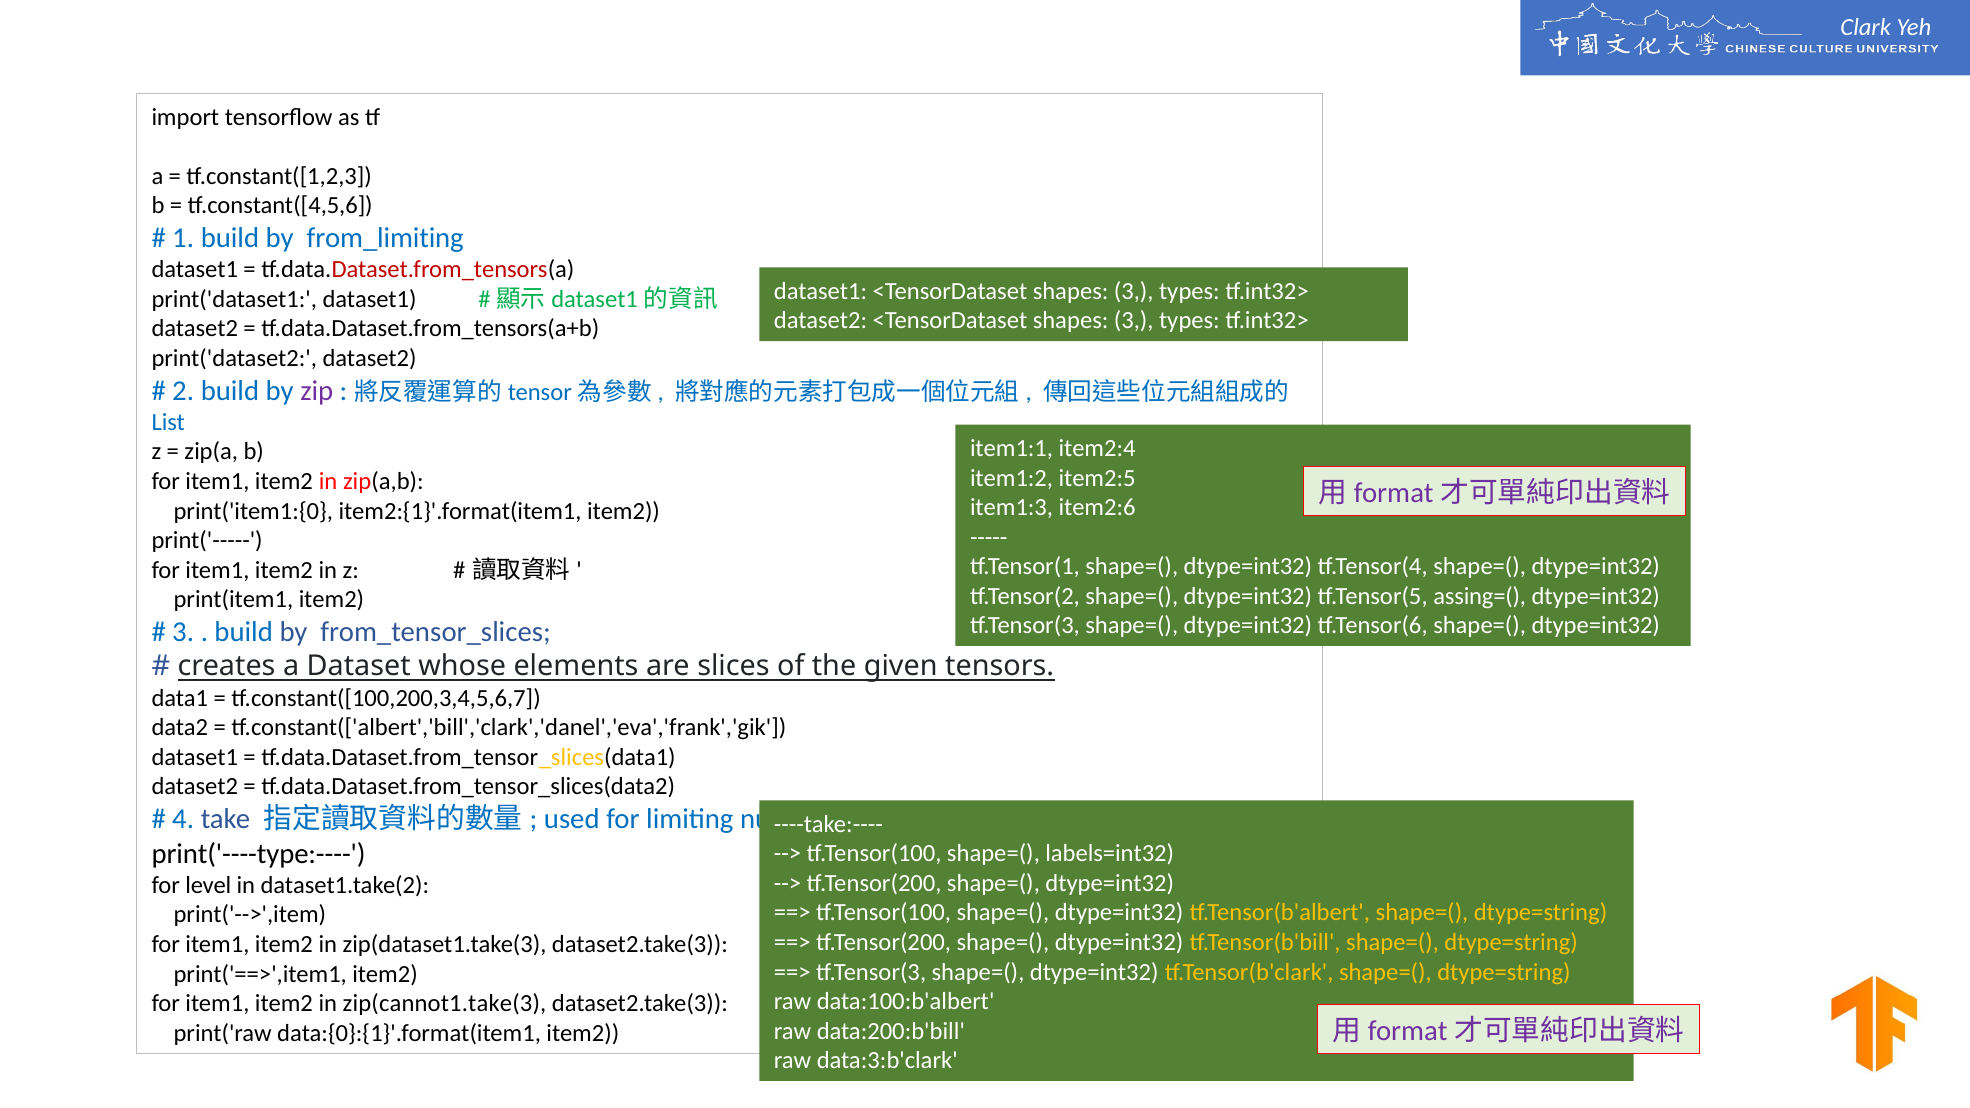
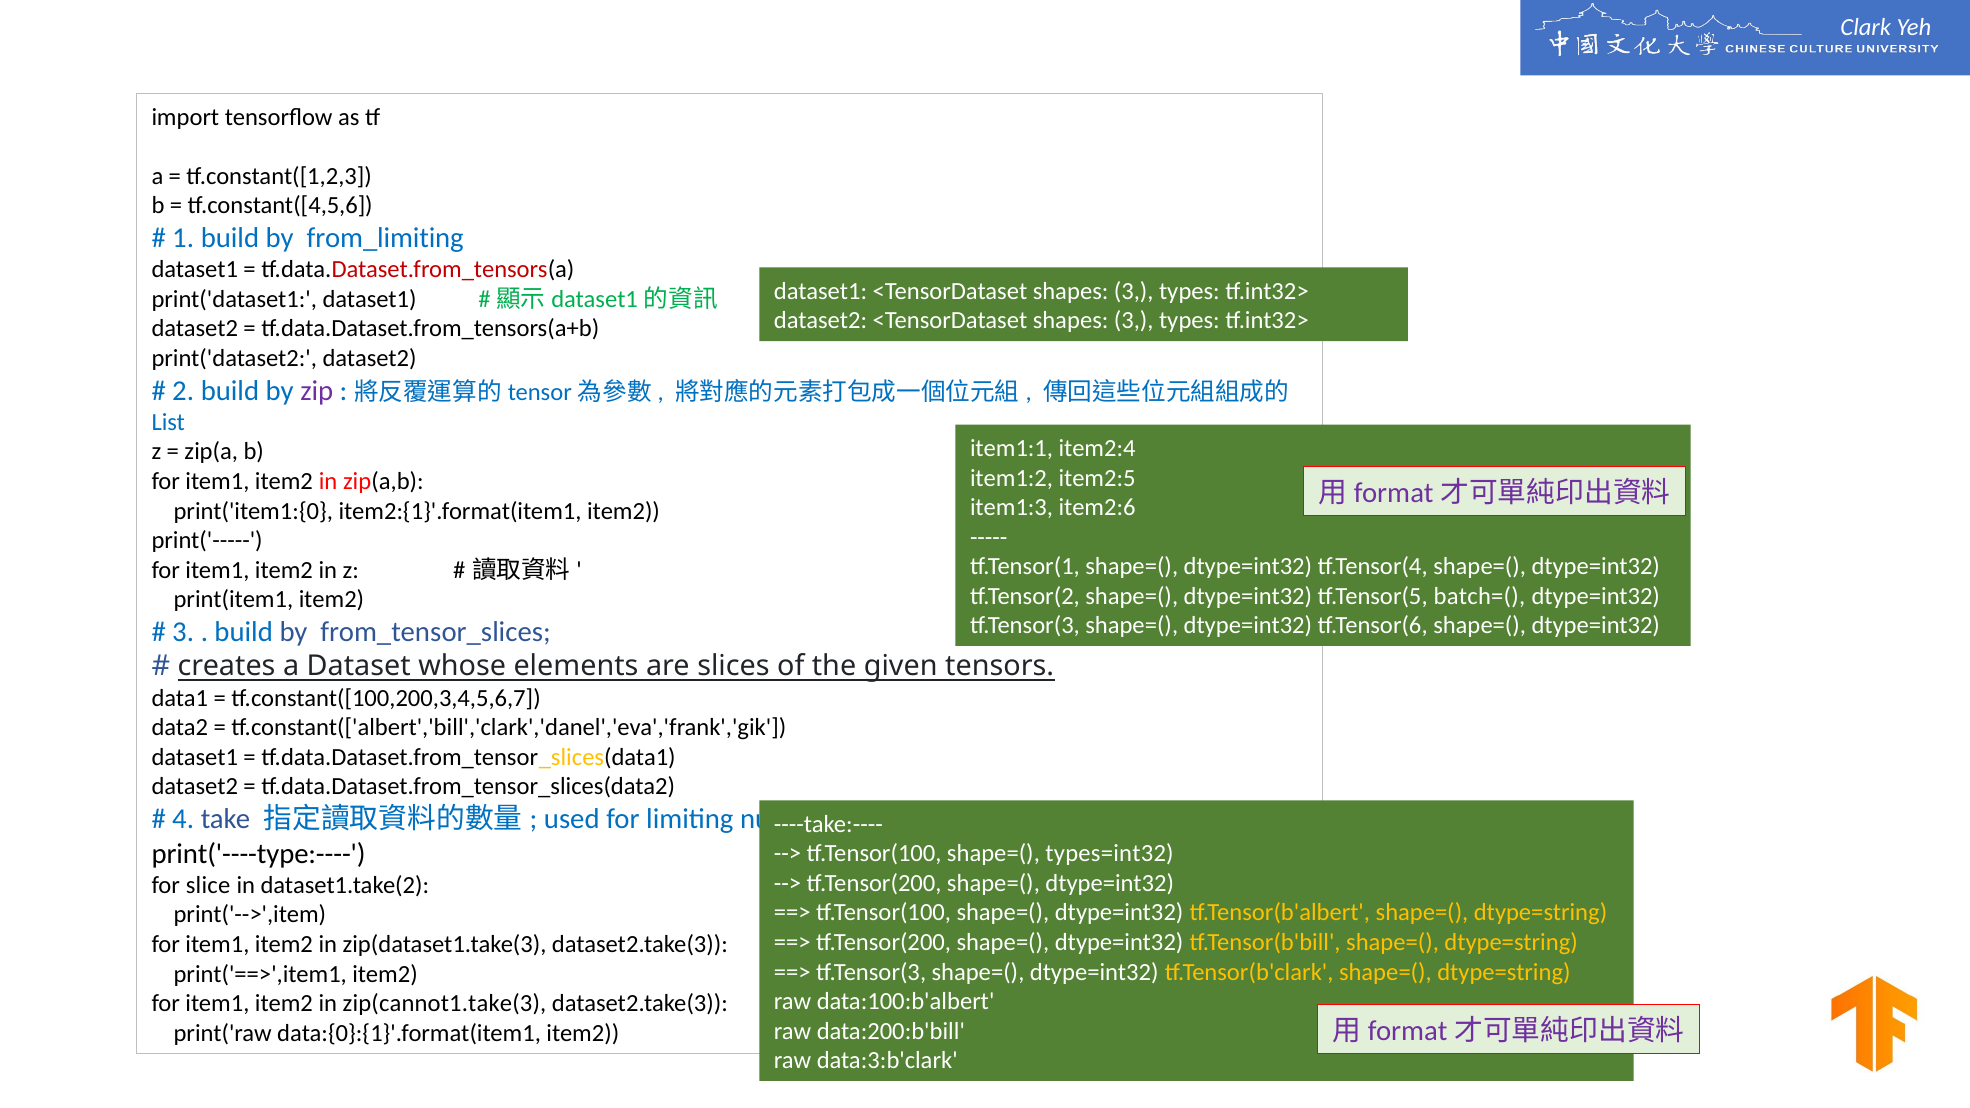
assing=(: assing=( -> batch=( (1479, 596)
labels=int32: labels=int32 -> types=int32 (1110, 854)
level: level -> slice (208, 885)
